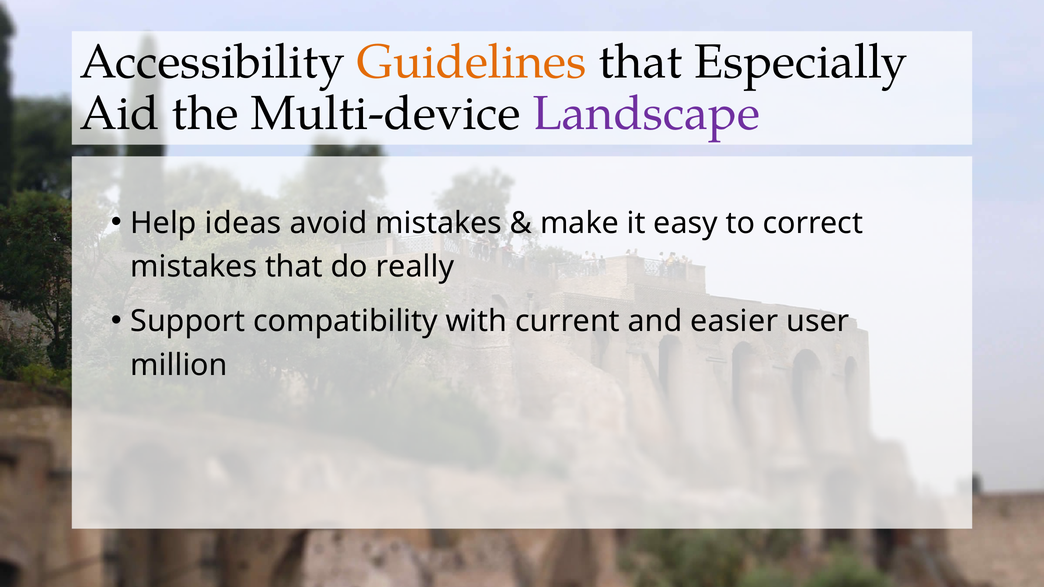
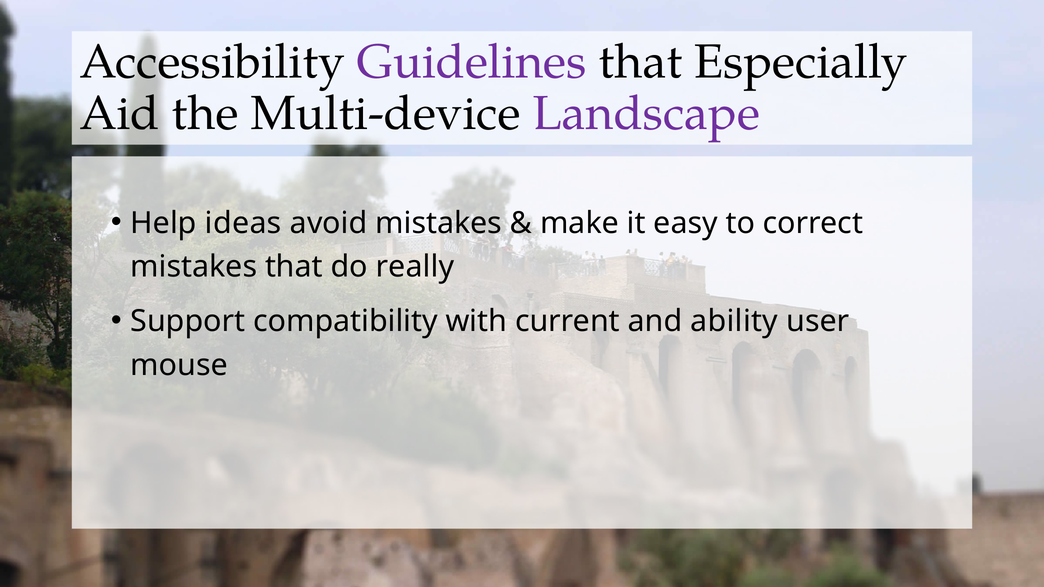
Guidelines colour: orange -> purple (472, 62)
easier: easier -> ability (734, 321)
million: million -> mouse (179, 365)
